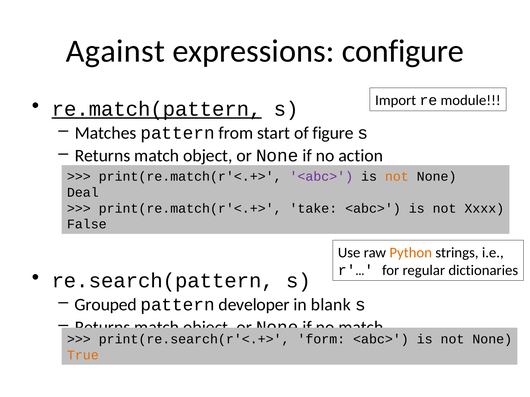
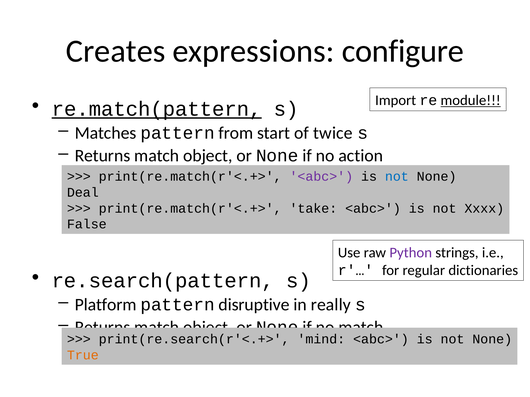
Against: Against -> Creates (116, 51)
module underline: none -> present (471, 100)
figure: figure -> twice (333, 133)
not colour: orange -> blue (397, 177)
Python colour: orange -> purple (411, 253)
Grouped: Grouped -> Platform (106, 305)
developer: developer -> disruptive (254, 305)
blank: blank -> really (331, 305)
form: form -> mind (321, 340)
